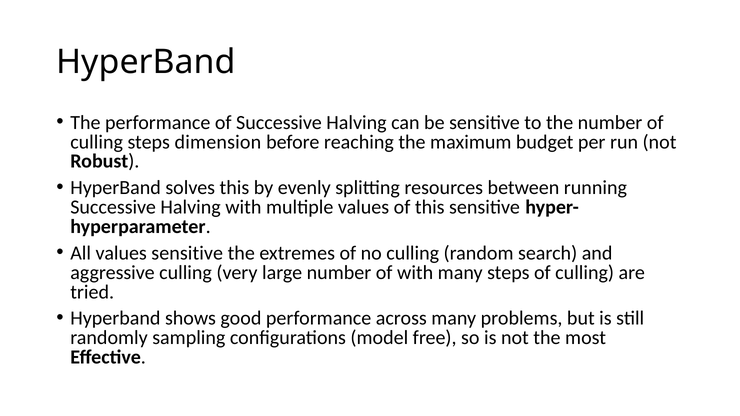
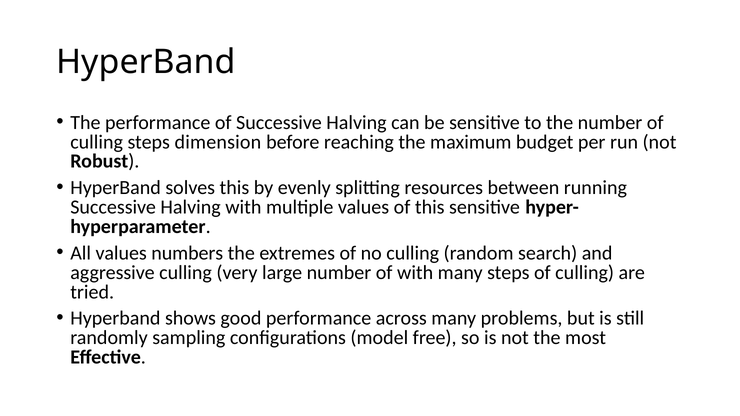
values sensitive: sensitive -> numbers (187, 253)
